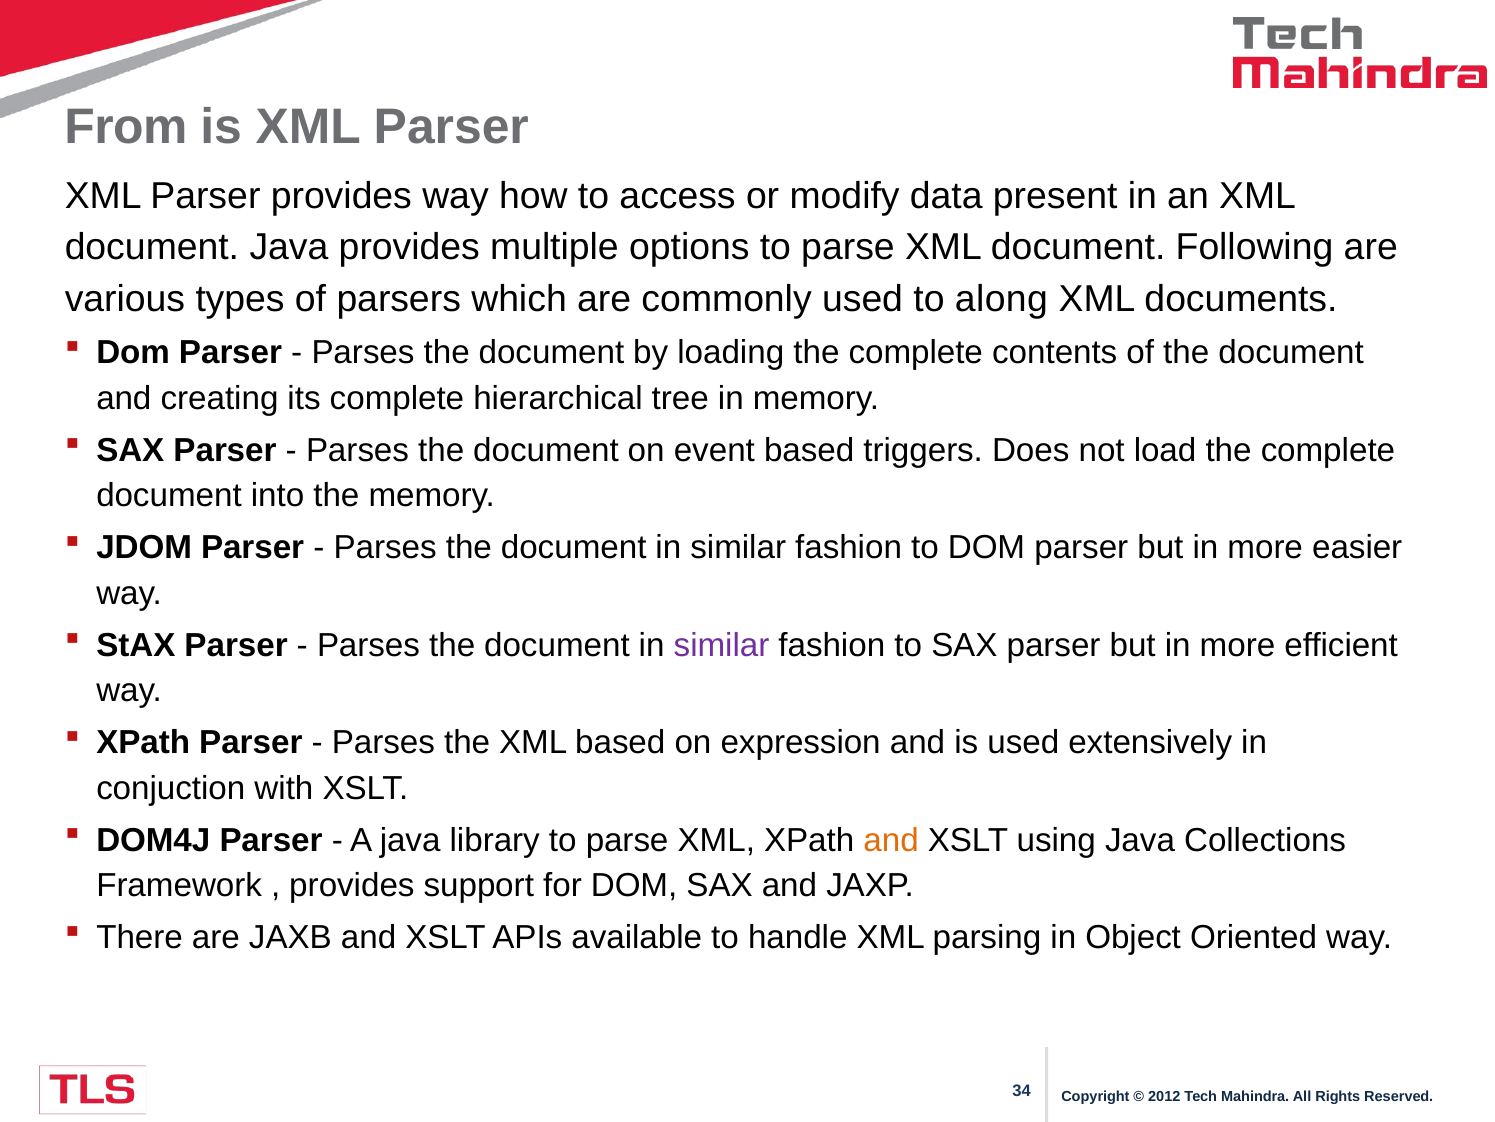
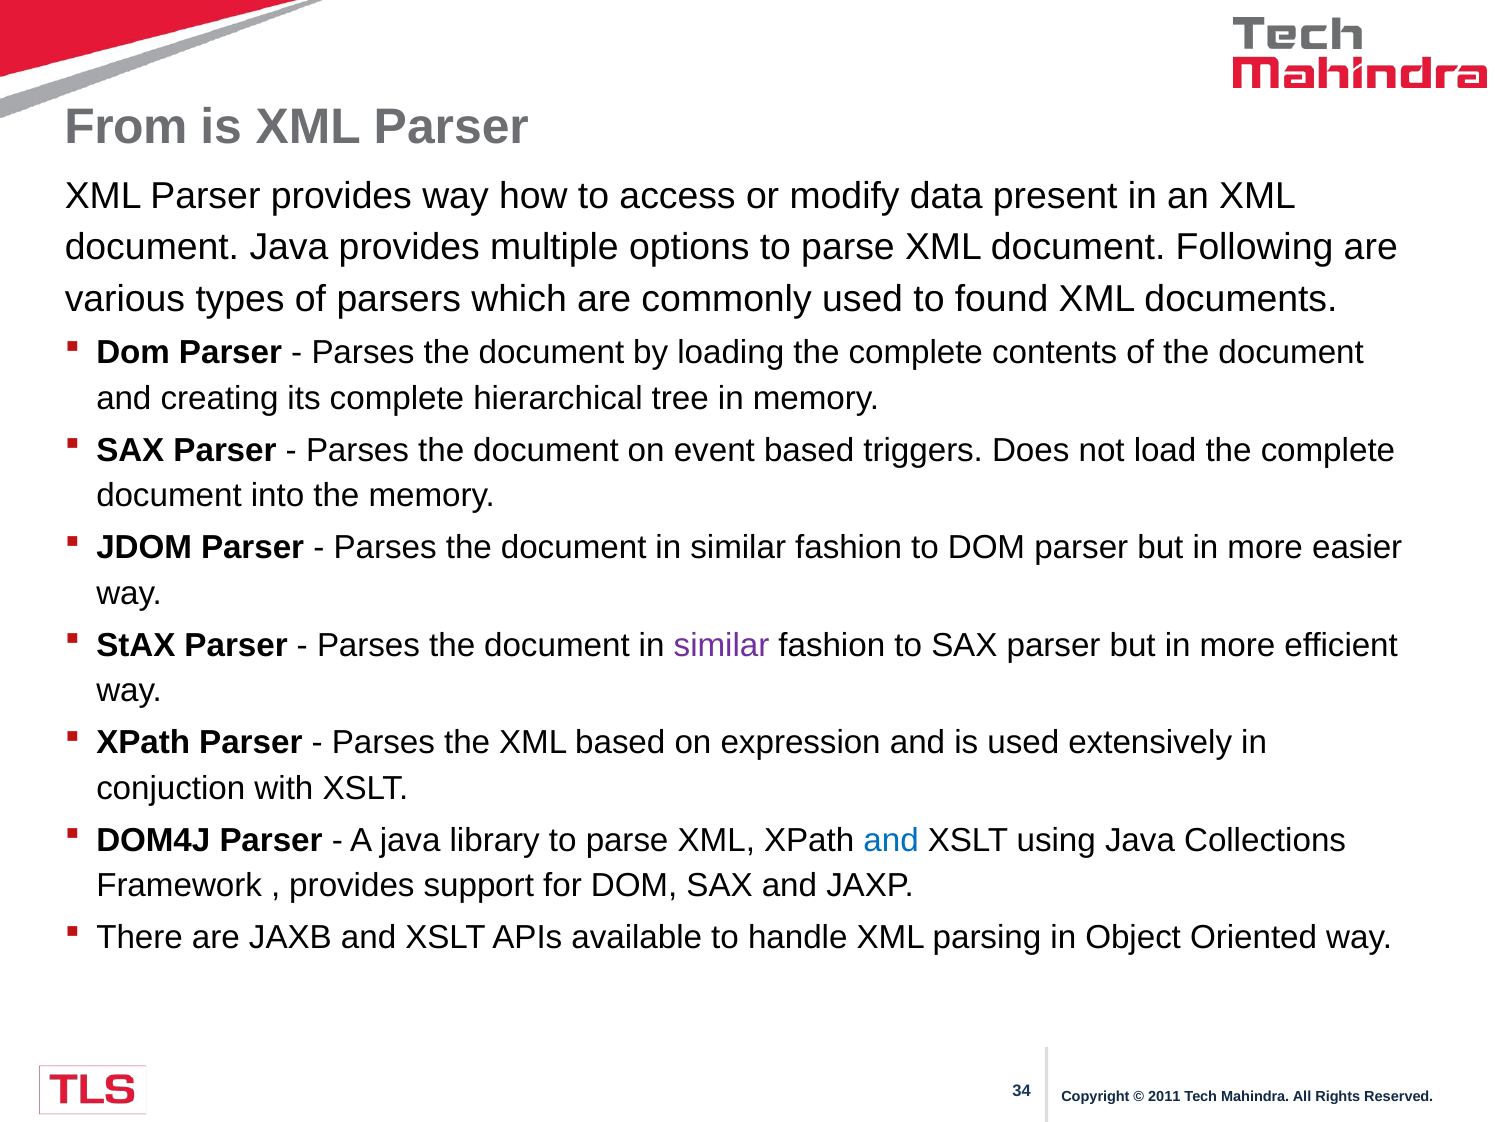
along: along -> found (1002, 298)
and colour: orange -> blue (891, 840)
2012: 2012 -> 2011 (1164, 1096)
